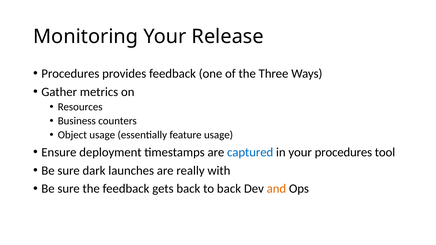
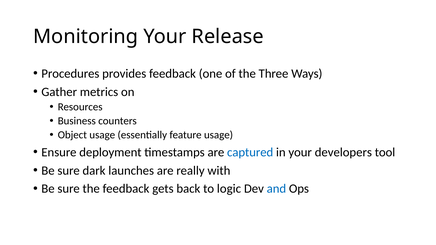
your procedures: procedures -> developers (343, 152)
to back: back -> logic (229, 189)
and colour: orange -> blue (276, 189)
